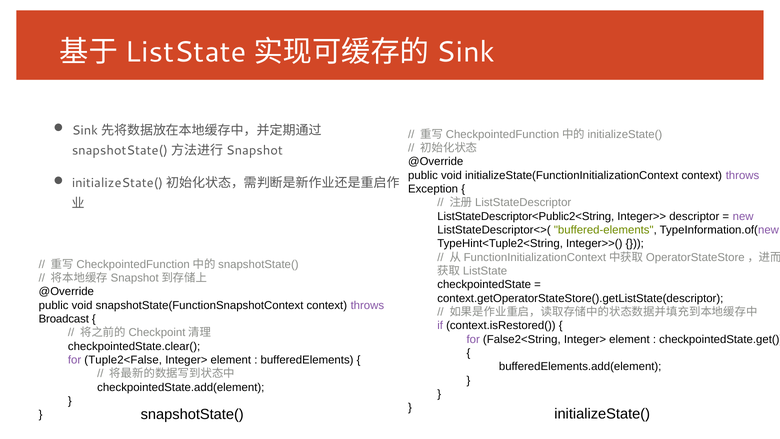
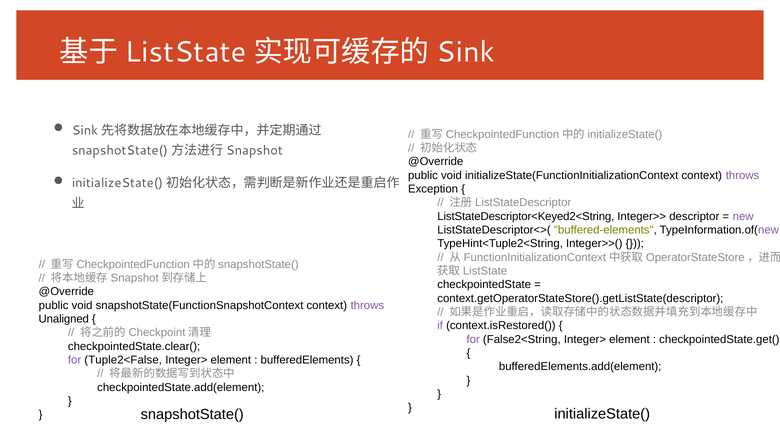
ListStateDescriptor<Public2<String: ListStateDescriptor<Public2<String -> ListStateDescriptor<Keyed2<String (526, 216)
Broadcast: Broadcast -> Unaligned (64, 319)
